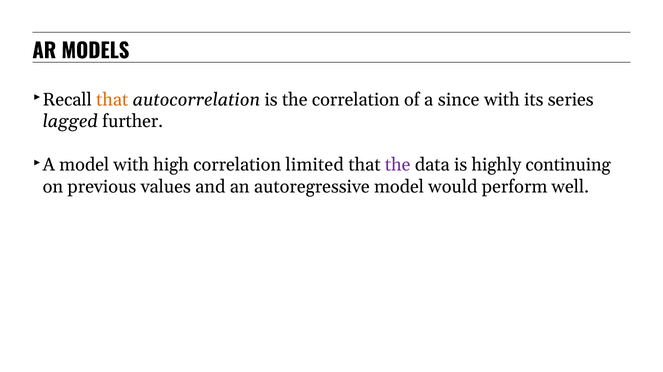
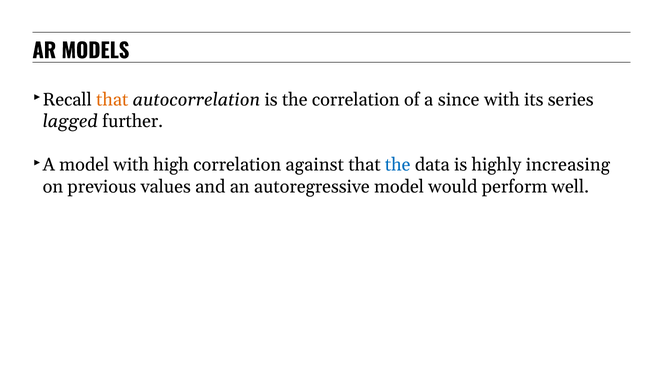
limited: limited -> against (315, 165)
the colour: purple -> blue (398, 165)
continuing: continuing -> increasing (568, 165)
